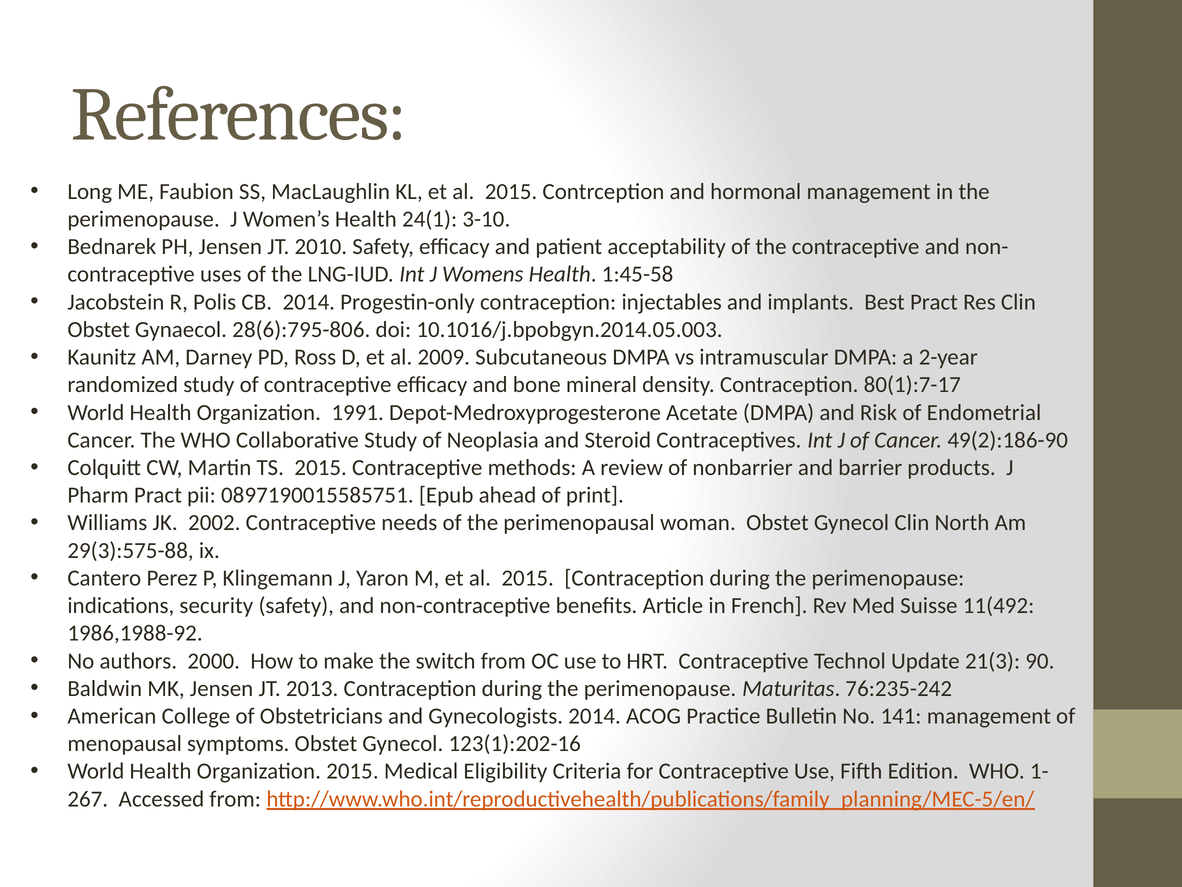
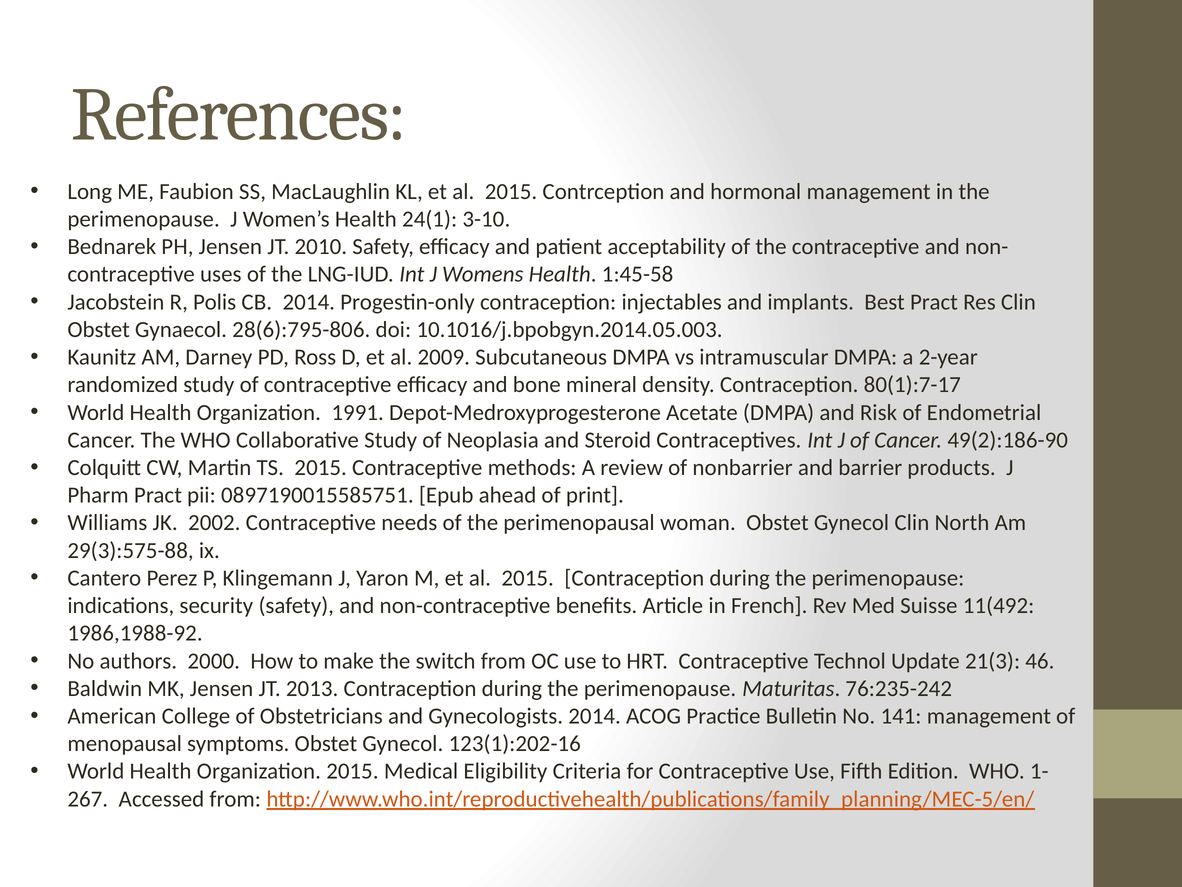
90: 90 -> 46 (1040, 661)
